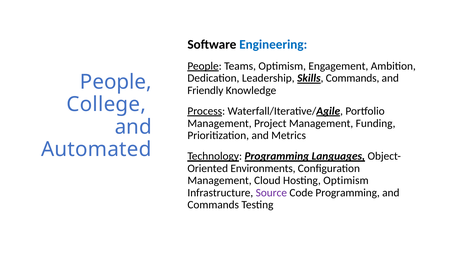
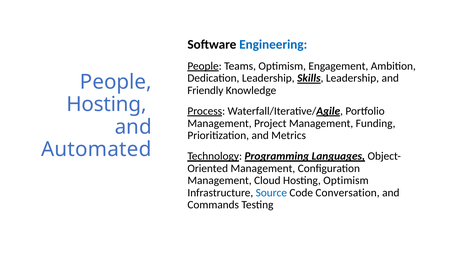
Skills Commands: Commands -> Leadership (352, 78)
College: College -> Hosting (106, 104)
Environments: Environments -> Management (263, 168)
Source colour: purple -> blue (271, 192)
Code Programming: Programming -> Conversation (348, 192)
